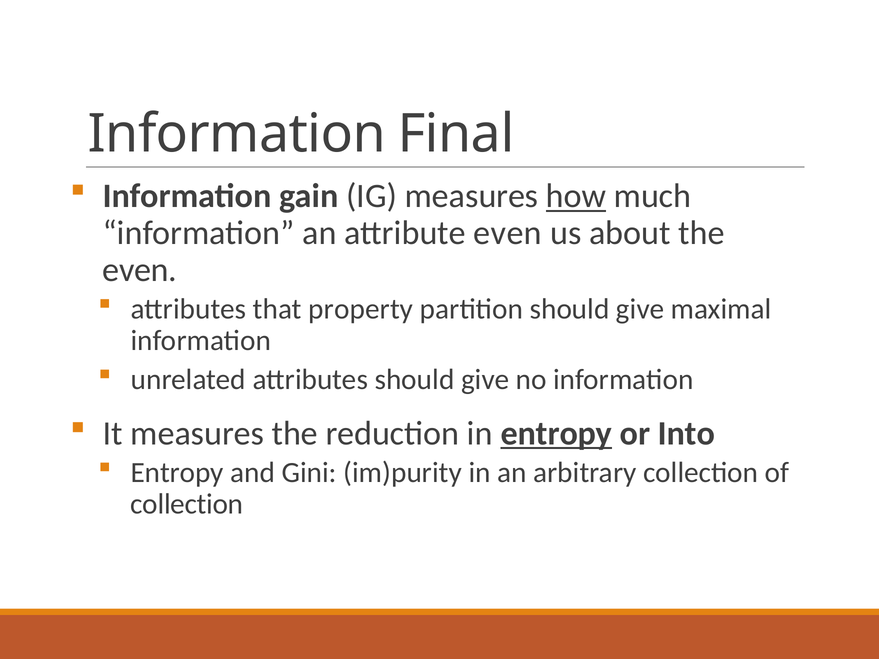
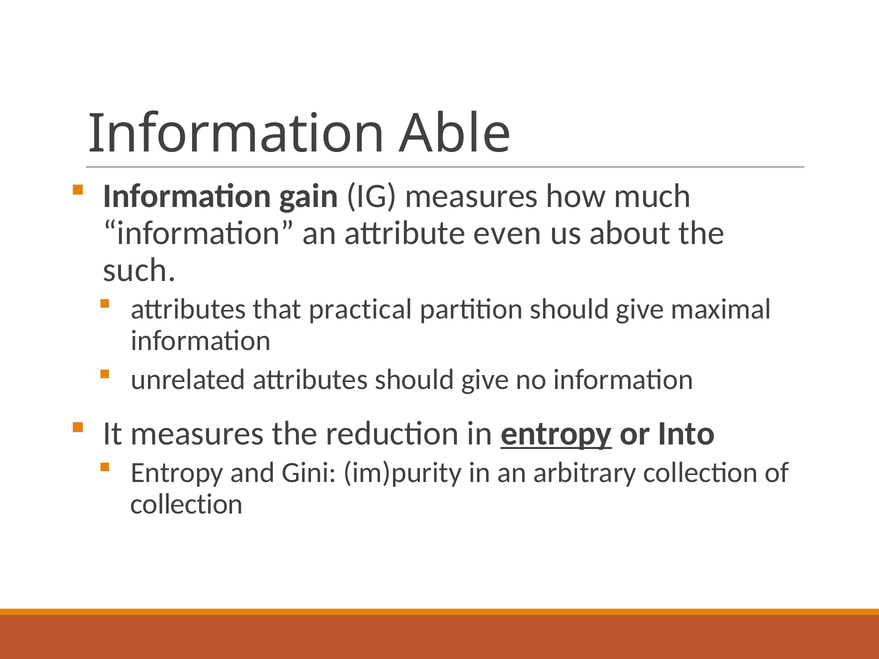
Final: Final -> Able (455, 134)
how underline: present -> none (576, 196)
even: even -> such (139, 270)
property: property -> practical (361, 309)
